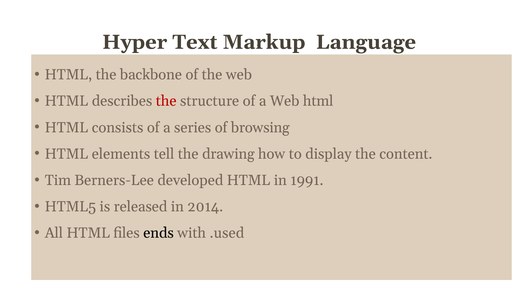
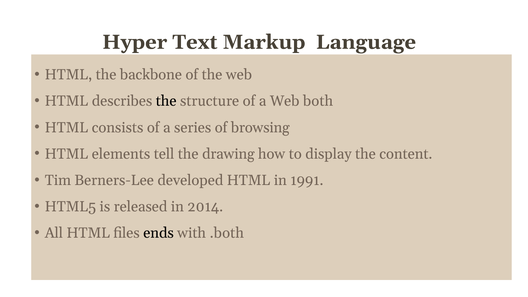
the colour: red -> black (166, 101)
Web html: html -> both (318, 101)
.used: .used -> .both (227, 233)
